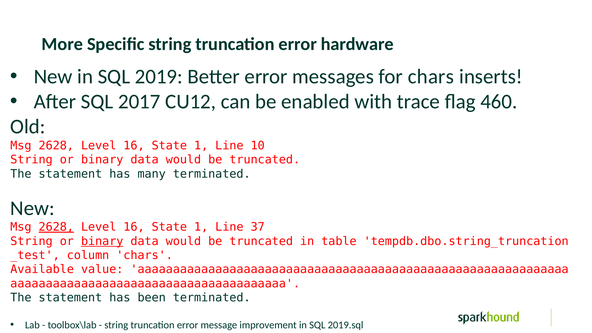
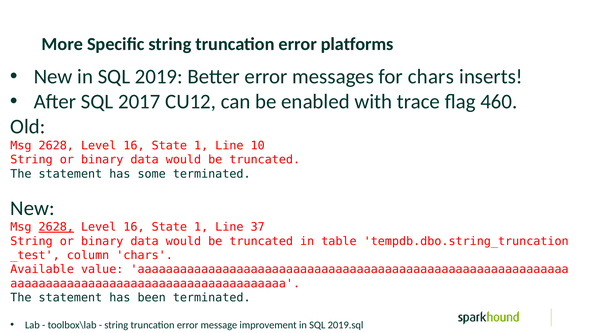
hardware: hardware -> platforms (357, 44)
many: many -> some (152, 174)
binary underline: present -> none (102, 241)
